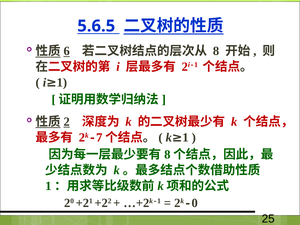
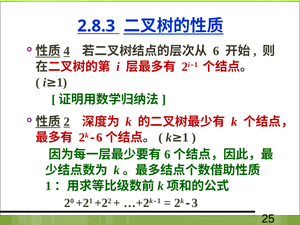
5.6.5: 5.6.5 -> 2.8.3 (96, 26)
6: 6 -> 4 (67, 51)
8: 8 -> 6 (216, 51)
7: 7 -> 6 (99, 137)
8: 8 -> 6 (167, 154)
0: 0 -> 3 (195, 203)
